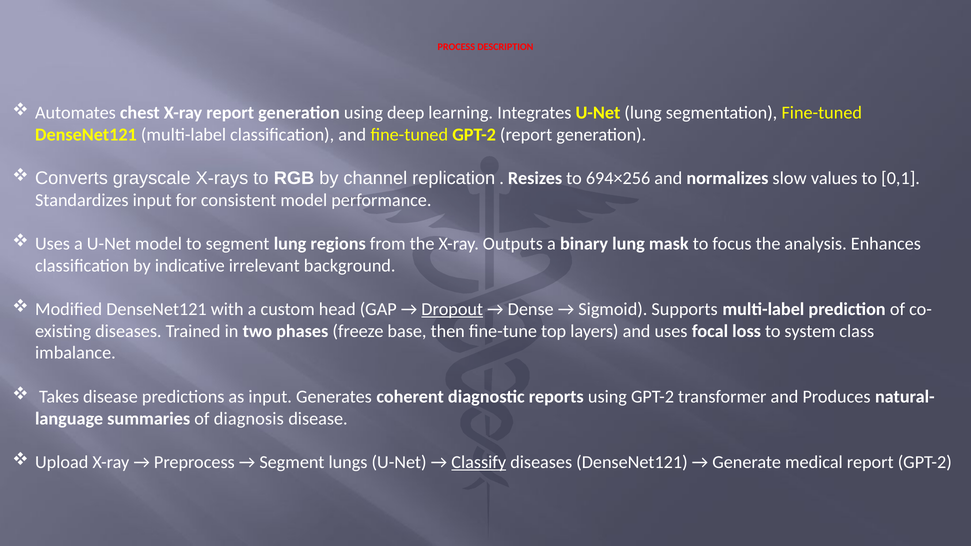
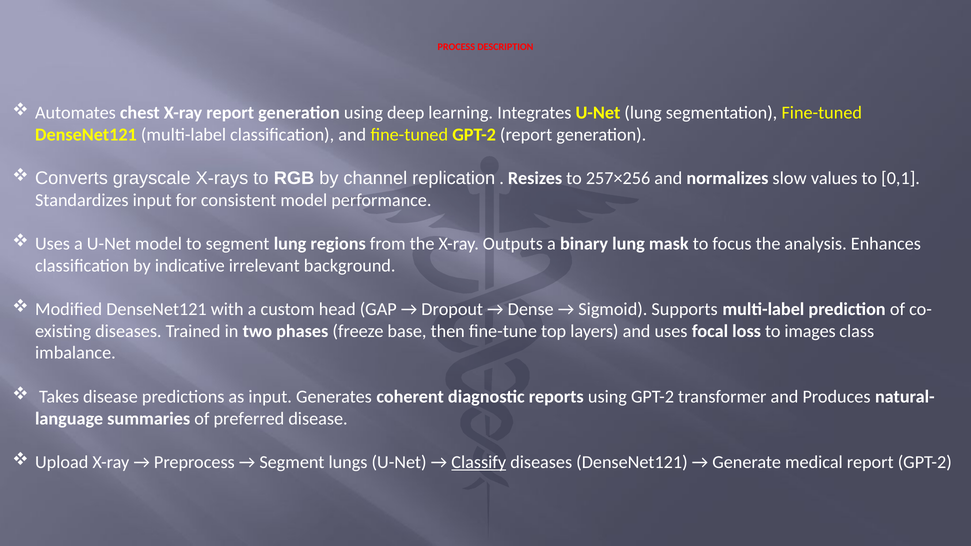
694×256: 694×256 -> 257×256 (618, 178)
Dropout underline: present -> none (452, 309)
system: system -> images (810, 331)
diagnosis: diagnosis -> preferred (249, 419)
